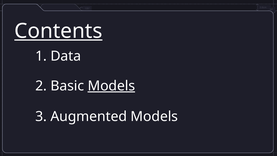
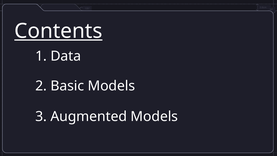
Models underline: present -> none (111, 86)
